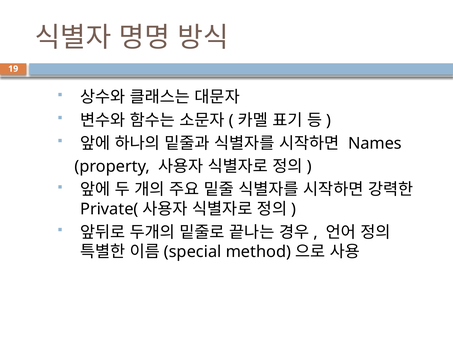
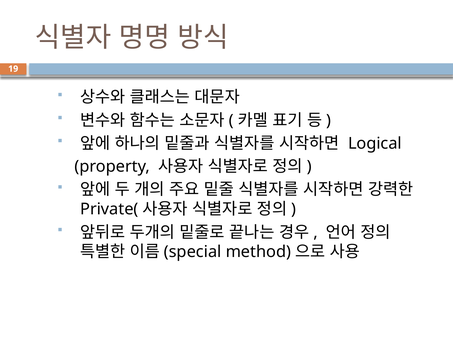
Names: Names -> Logical (375, 144)
